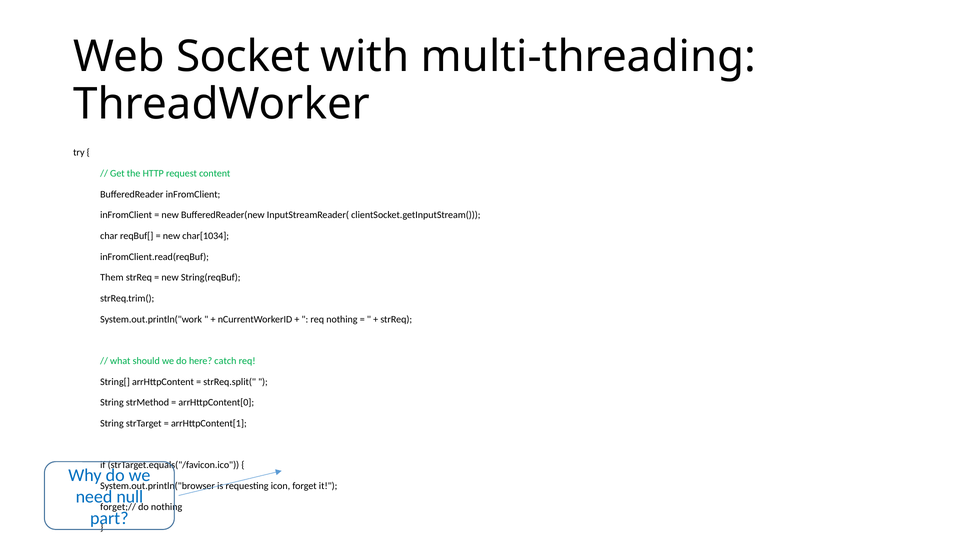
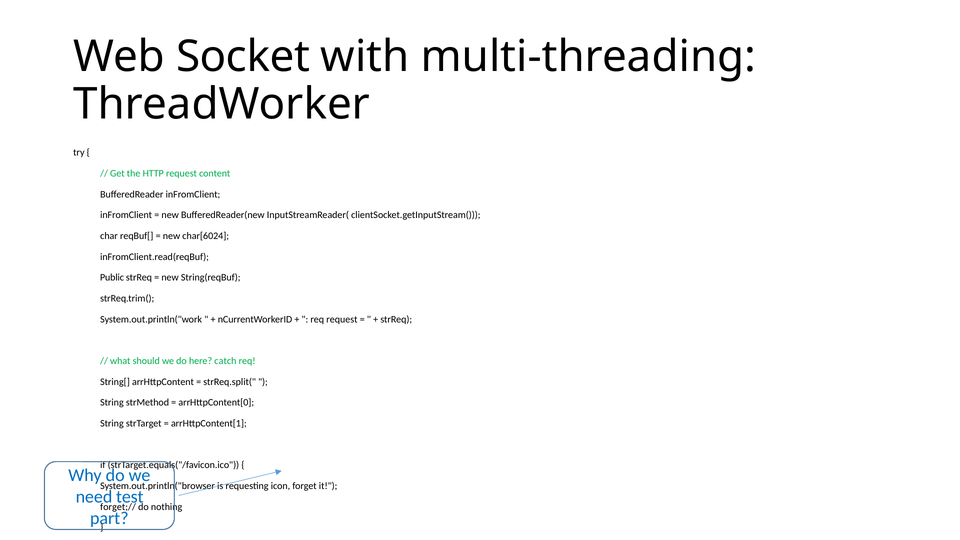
char[1034: char[1034 -> char[6024 (206, 236)
Them: Them -> Public (112, 278)
req nothing: nothing -> request (342, 319)
null: null -> test (130, 497)
